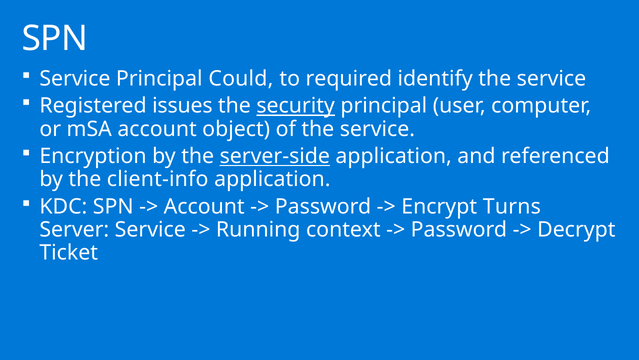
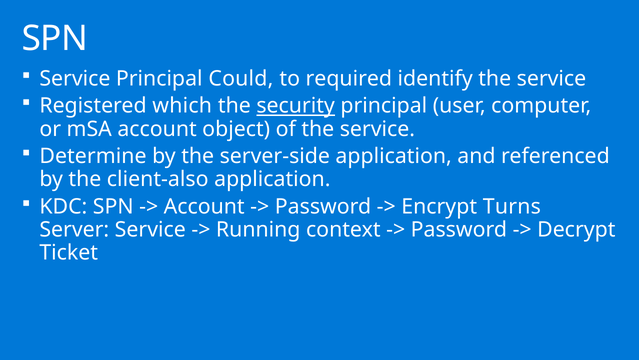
issues: issues -> which (182, 106)
Encryption: Encryption -> Determine (93, 156)
server-side underline: present -> none (275, 156)
client-info: client-info -> client-also (158, 179)
